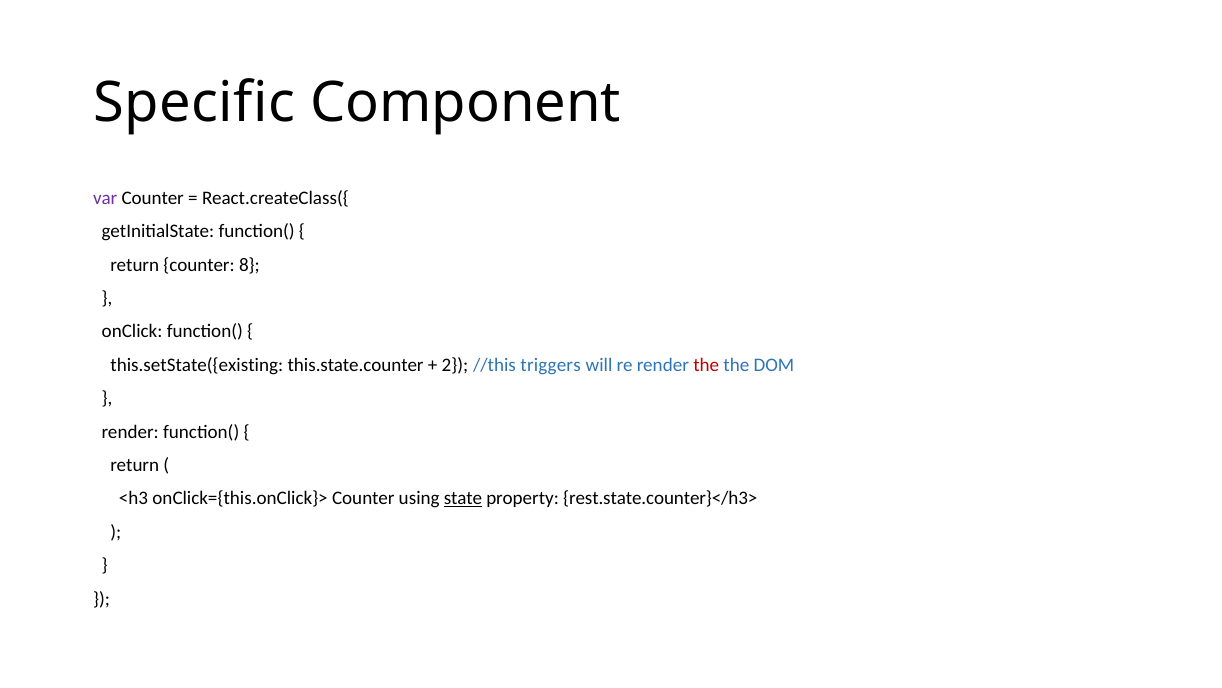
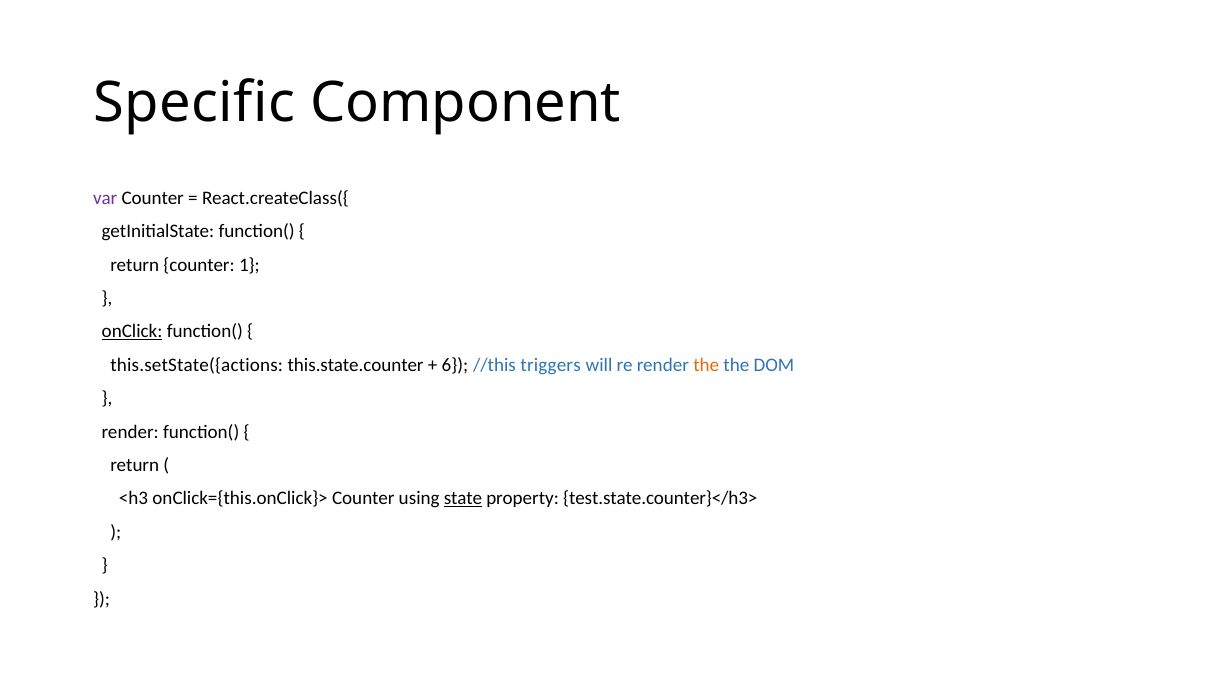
8: 8 -> 1 (249, 264)
onClick underline: none -> present (132, 331)
this.setState({existing: this.setState({existing -> this.setState({actions (197, 365)
2: 2 -> 6 (455, 365)
the colour: red -> orange (706, 365)
rest.state.counter}</h3>: rest.state.counter}</h3> -> test.state.counter}</h3> (660, 498)
